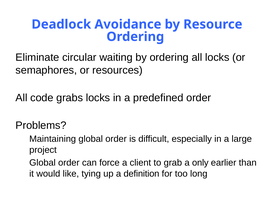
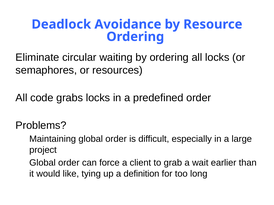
only: only -> wait (200, 163)
